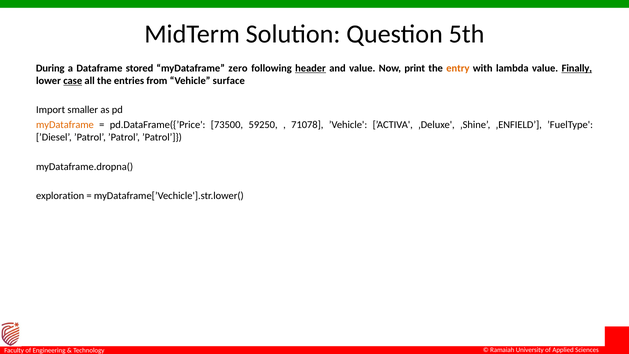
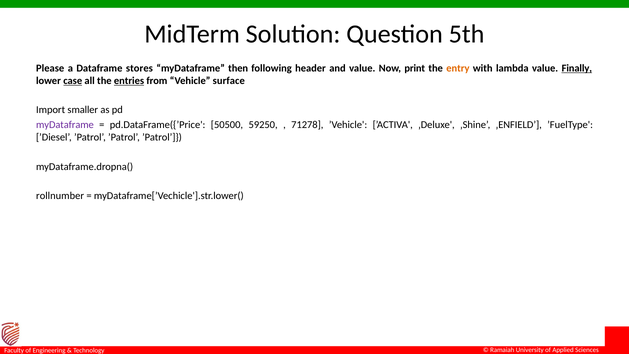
During: During -> Please (50, 68)
stored: stored -> stores (139, 68)
zero: zero -> then (238, 68)
header underline: present -> none (311, 68)
entries underline: none -> present (129, 81)
myDataframe colour: orange -> purple (65, 125)
73500: 73500 -> 50500 (227, 125)
71078: 71078 -> 71278 (307, 125)
exploration: exploration -> rollnumber (60, 196)
